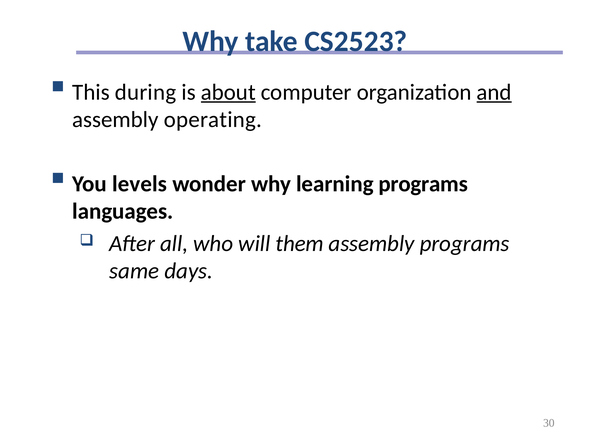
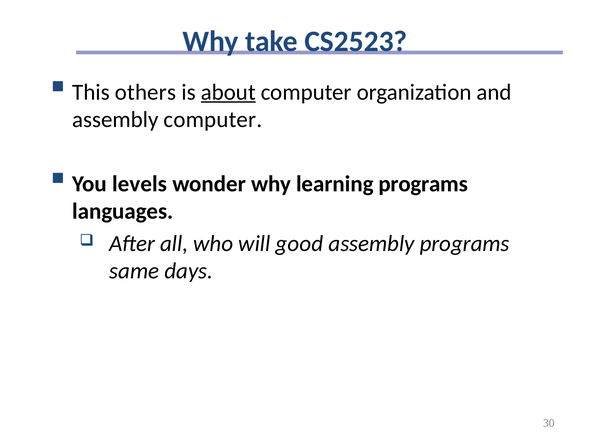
during: during -> others (145, 92)
and underline: present -> none (494, 92)
assembly operating: operating -> computer (213, 120)
them: them -> good (299, 243)
